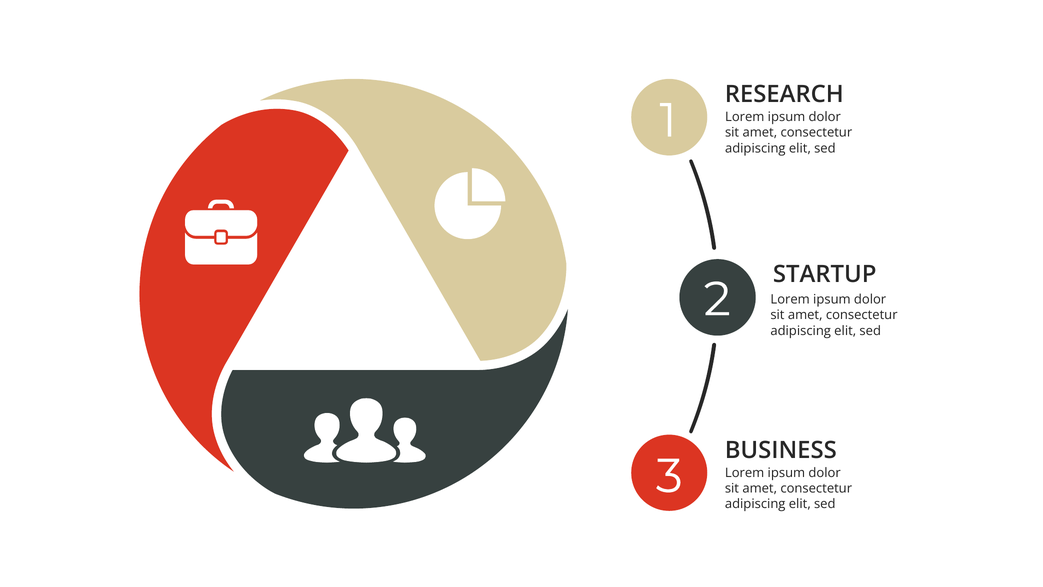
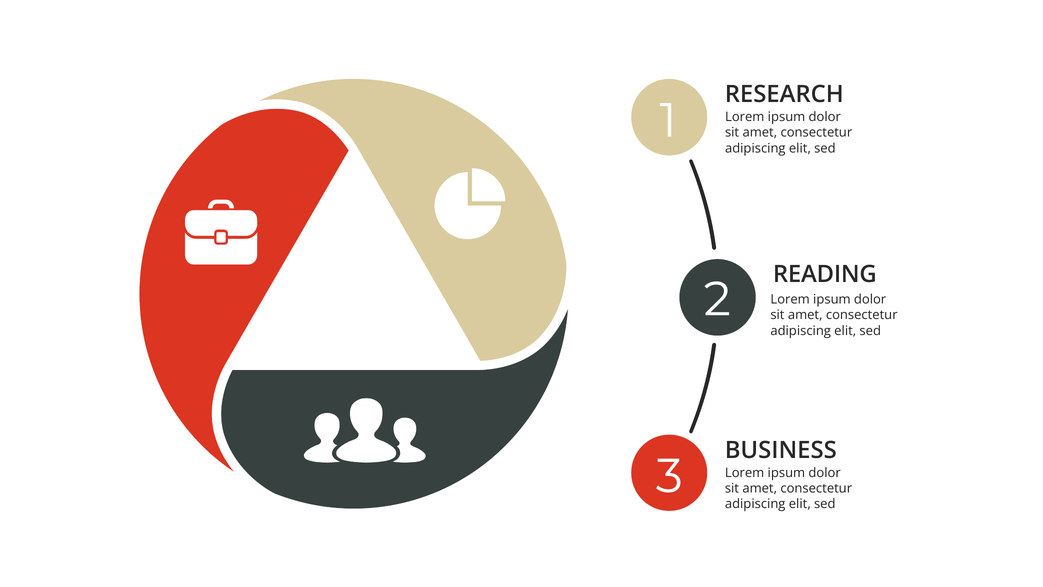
STARTUP: STARTUP -> READING (825, 274)
